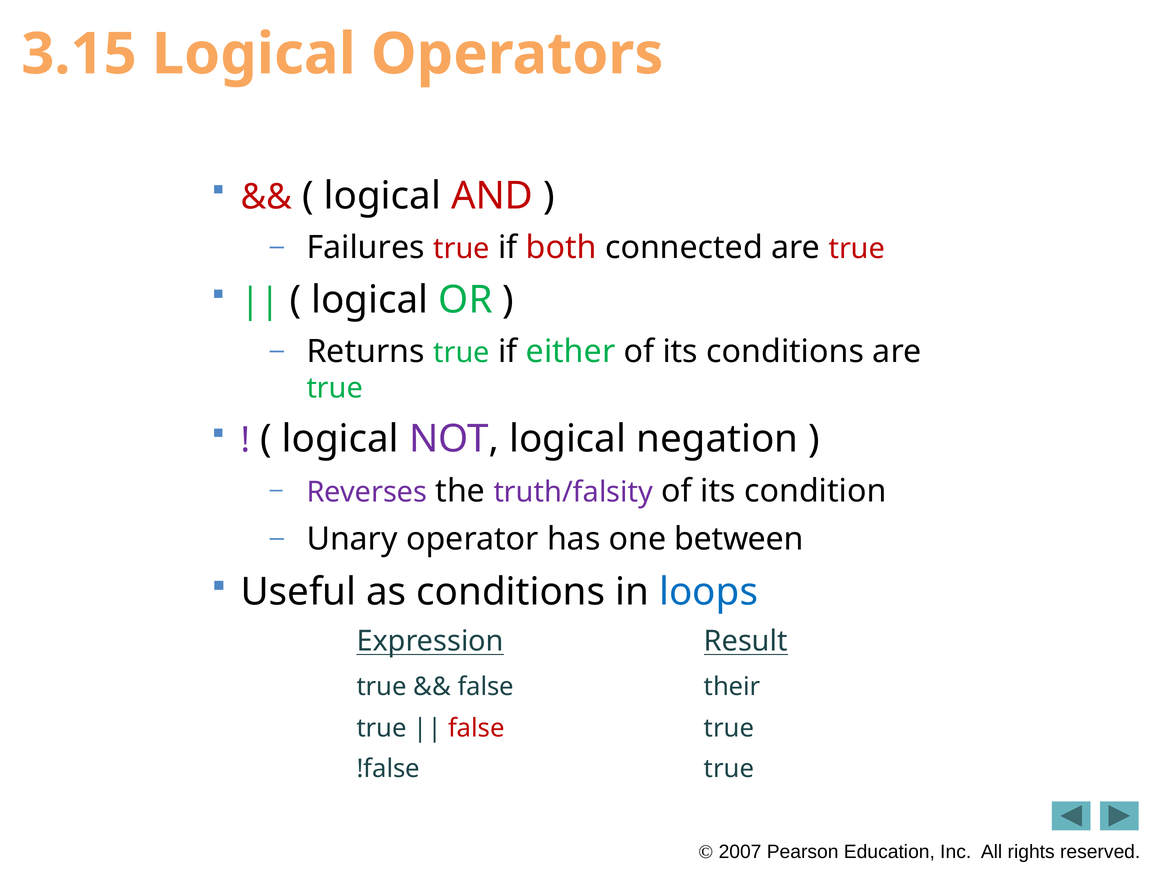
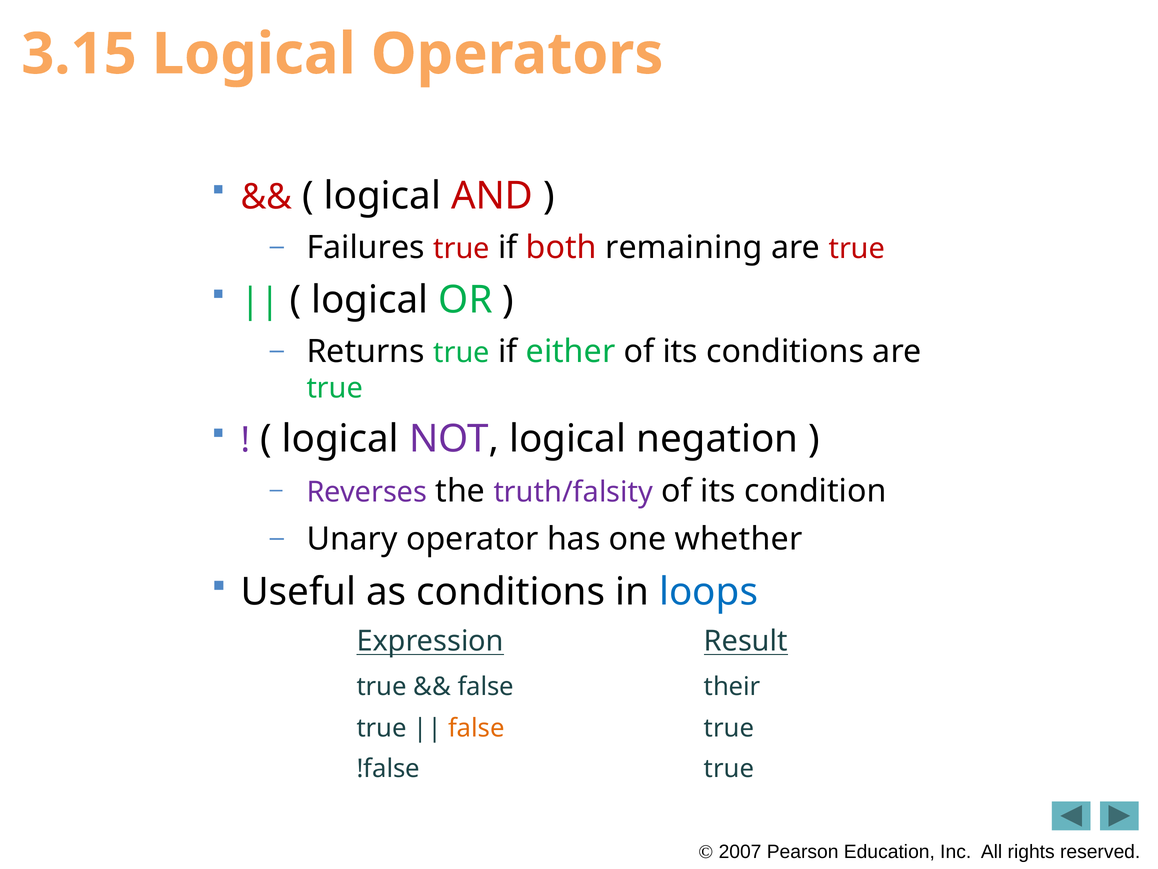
connected: connected -> remaining (684, 247)
between: between -> whether (739, 539)
false colour: red -> orange (476, 728)
